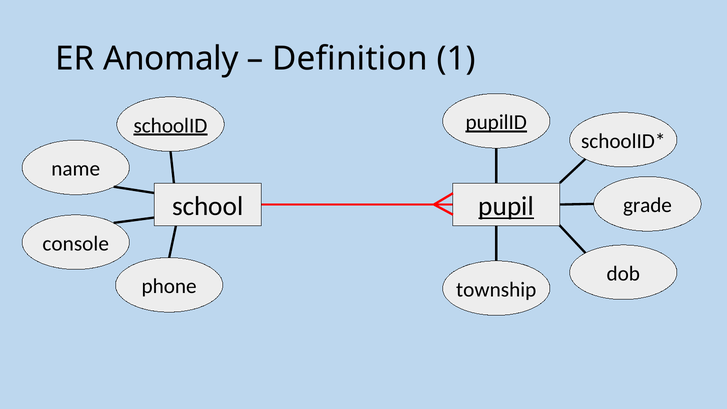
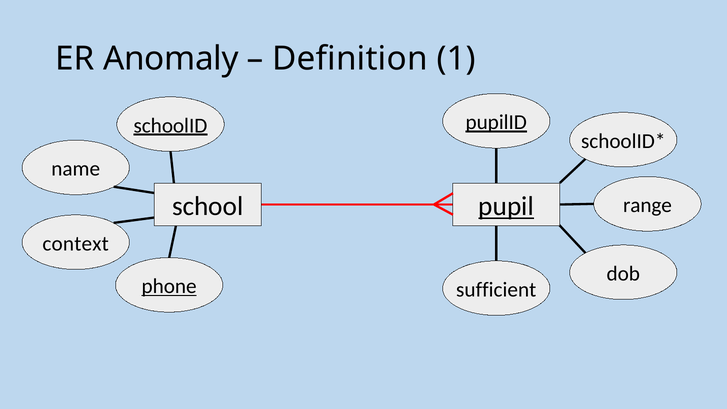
grade: grade -> range (647, 205)
console: console -> context (76, 244)
phone underline: none -> present (169, 286)
township: township -> sufficient (496, 289)
